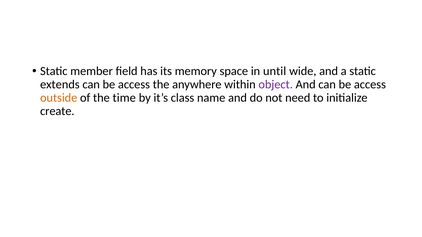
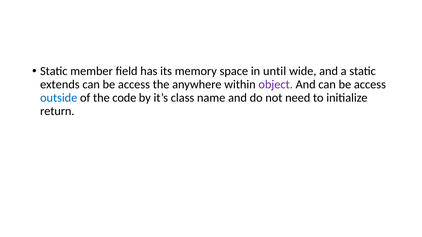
outside colour: orange -> blue (59, 98)
time: time -> code (124, 98)
create: create -> return (57, 111)
